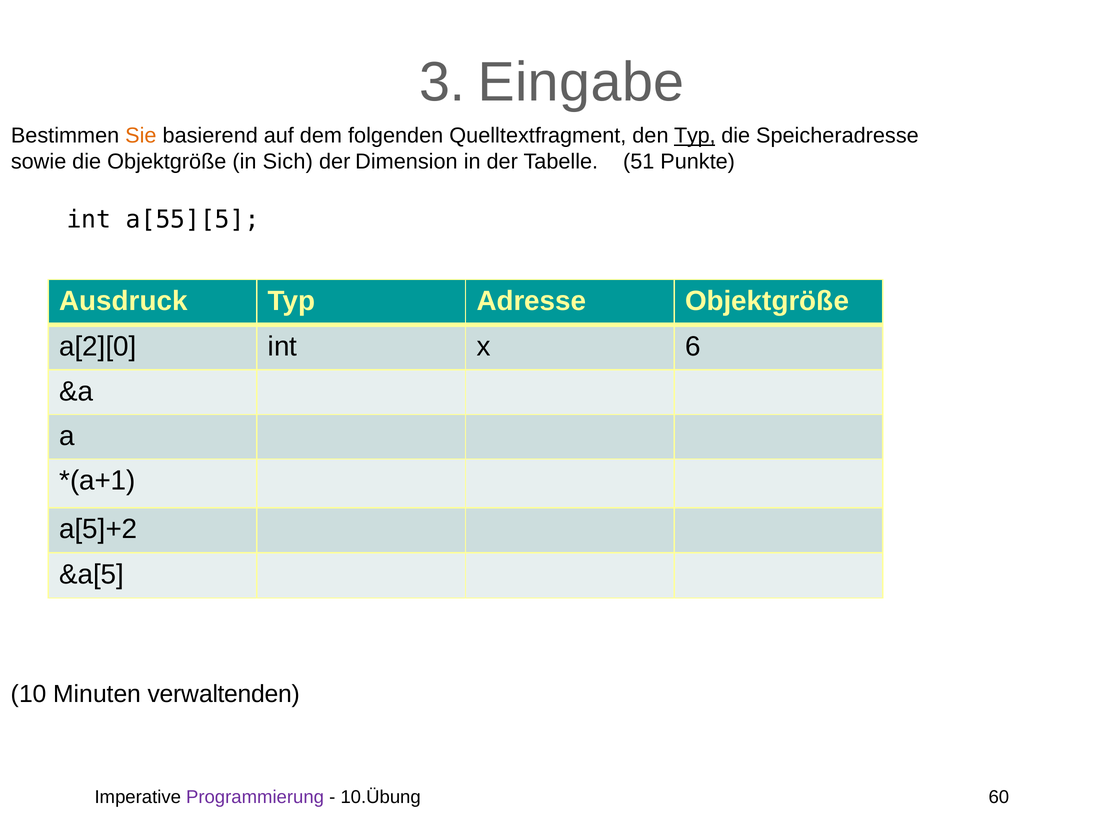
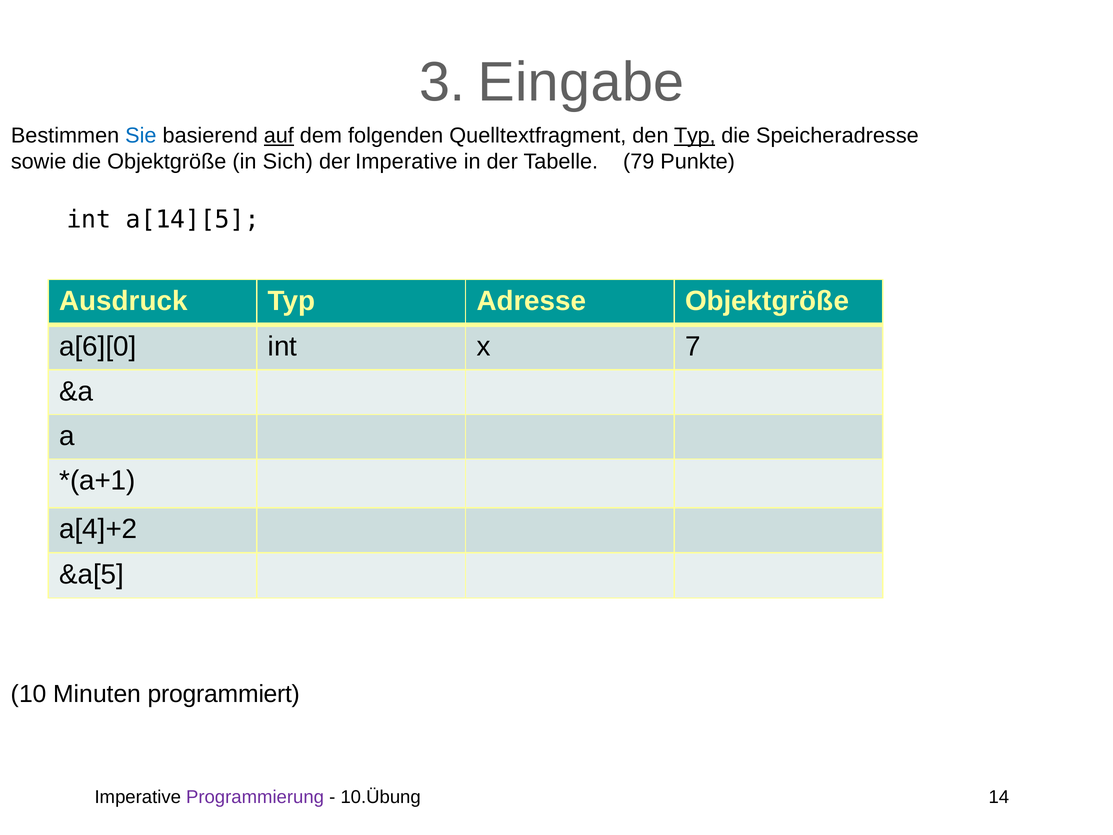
Sie colour: orange -> blue (141, 136)
auf underline: none -> present (279, 136)
der Dimension: Dimension -> Imperative (406, 162)
51: 51 -> 79 (639, 162)
a[55][5: a[55][5 -> a[14][5 (193, 219)
a[2][0: a[2][0 -> a[6][0 (98, 346)
6: 6 -> 7 (693, 346)
a[5]+2: a[5]+2 -> a[4]+2 (98, 529)
verwaltenden: verwaltenden -> programmiert (224, 694)
60: 60 -> 14 (999, 797)
